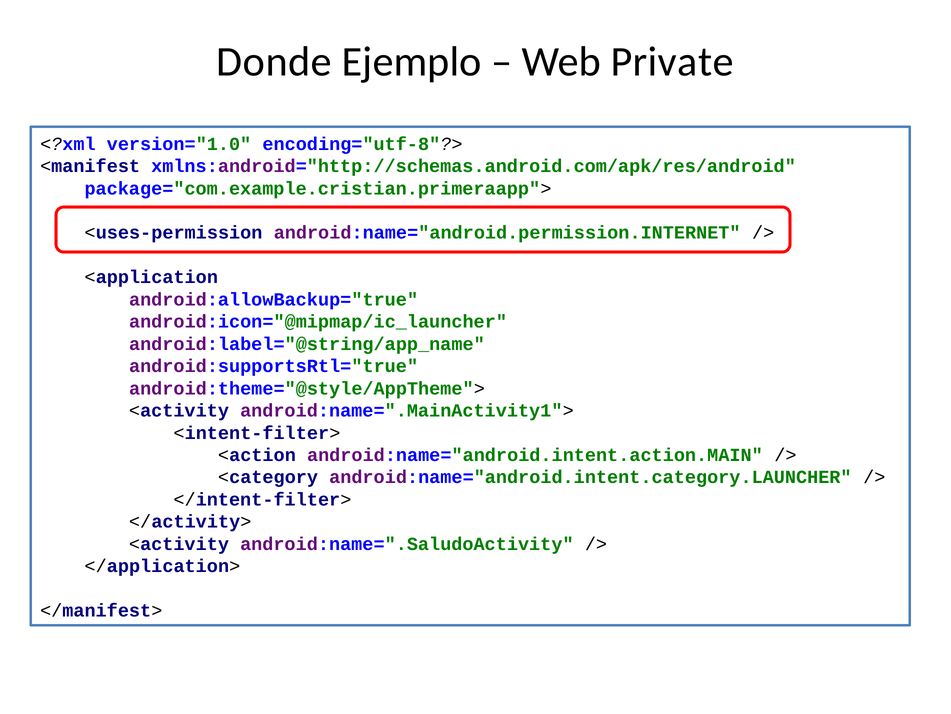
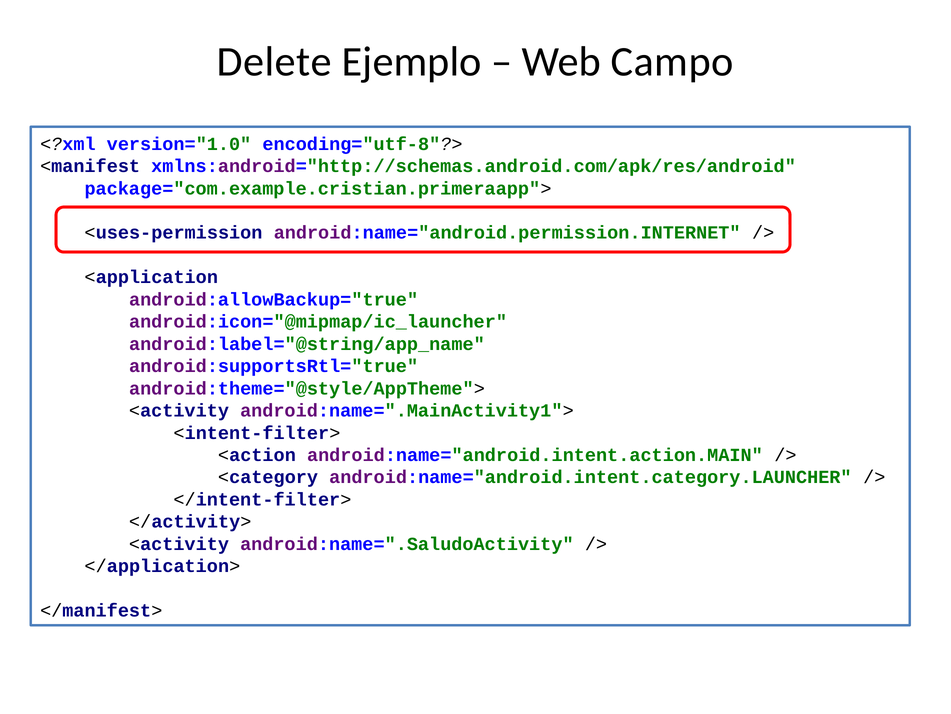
Donde: Donde -> Delete (274, 62)
Private: Private -> Campo (672, 62)
